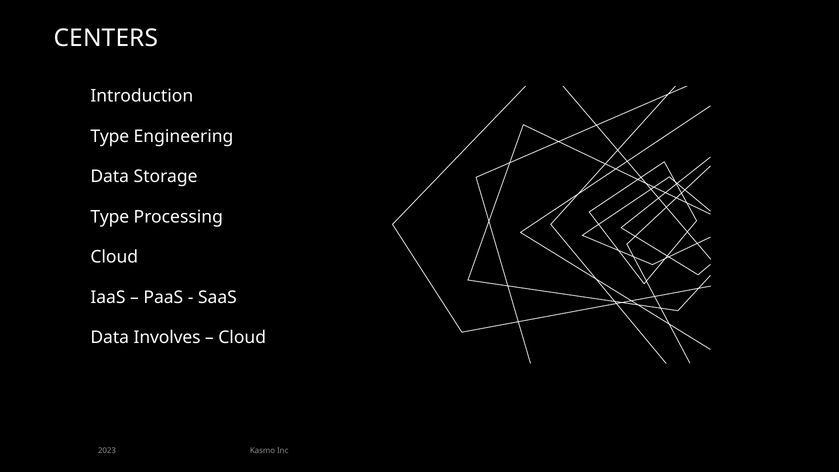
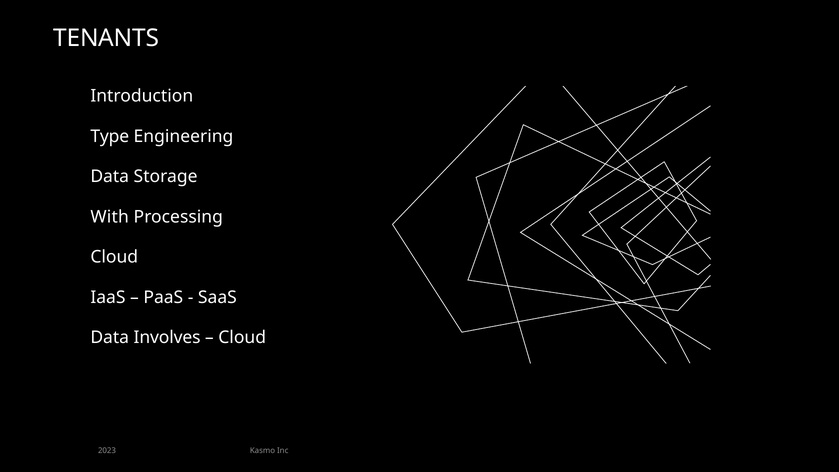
CENTERS: CENTERS -> TENANTS (106, 38)
Type: Type -> With (110, 217)
